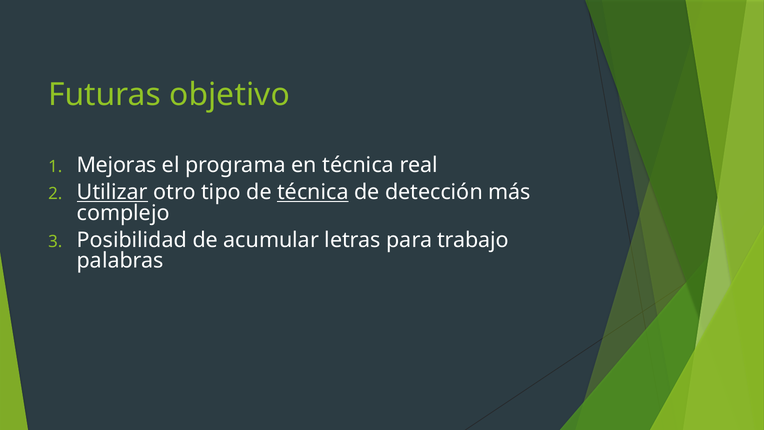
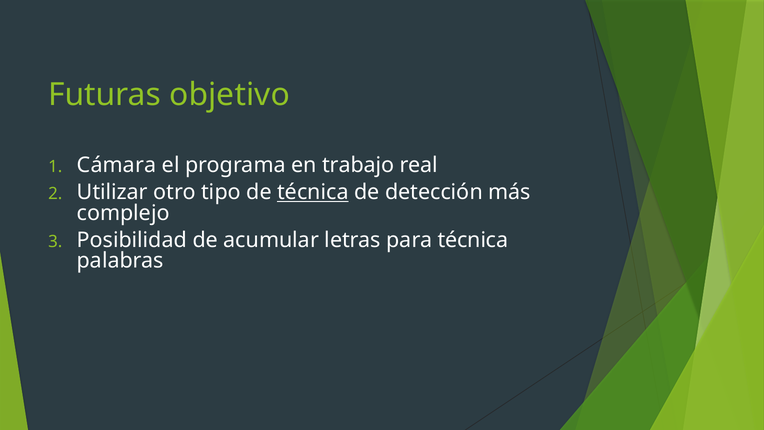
Mejoras: Mejoras -> Cámara (117, 165)
en técnica: técnica -> trabajo (358, 165)
Utilizar underline: present -> none (112, 192)
para trabajo: trabajo -> técnica (473, 240)
